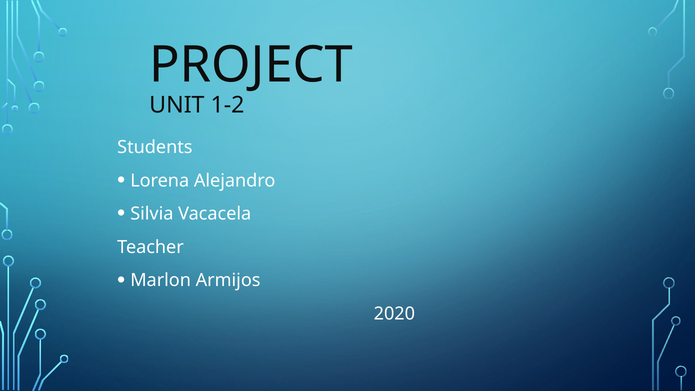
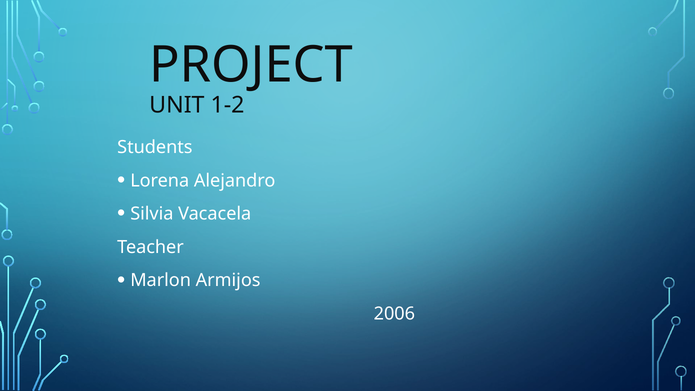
2020: 2020 -> 2006 (394, 314)
